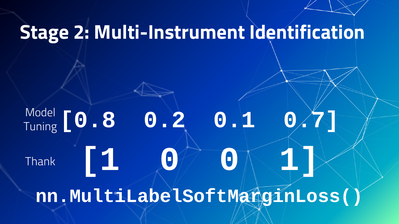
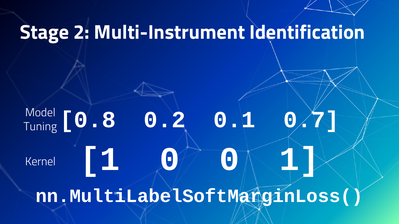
Thank: Thank -> Kernel (40, 162)
